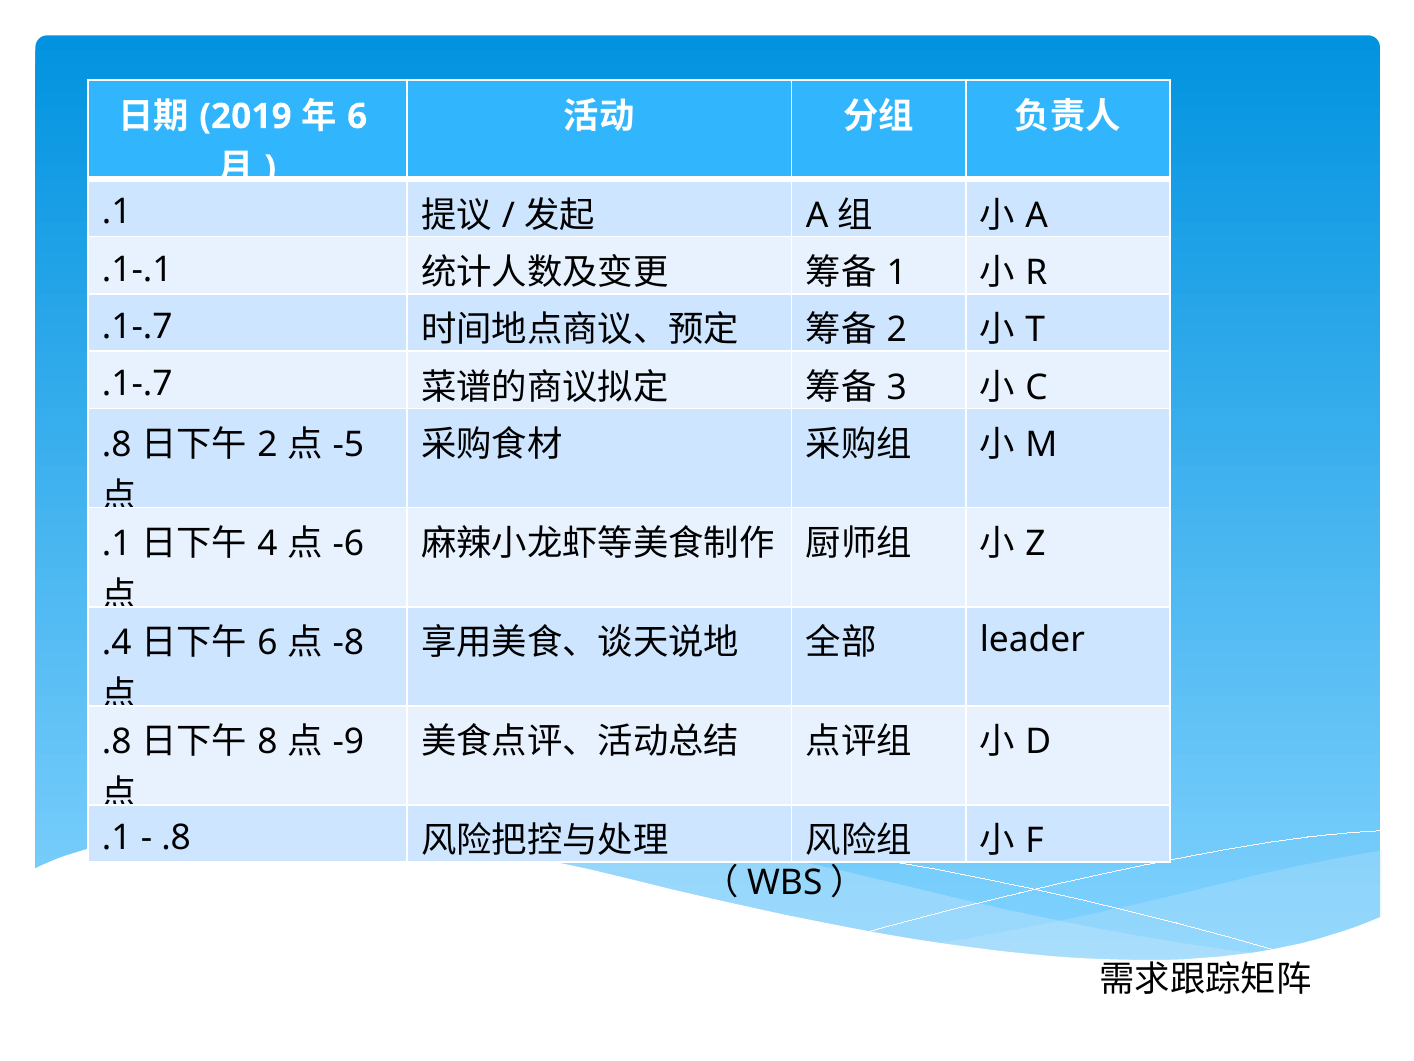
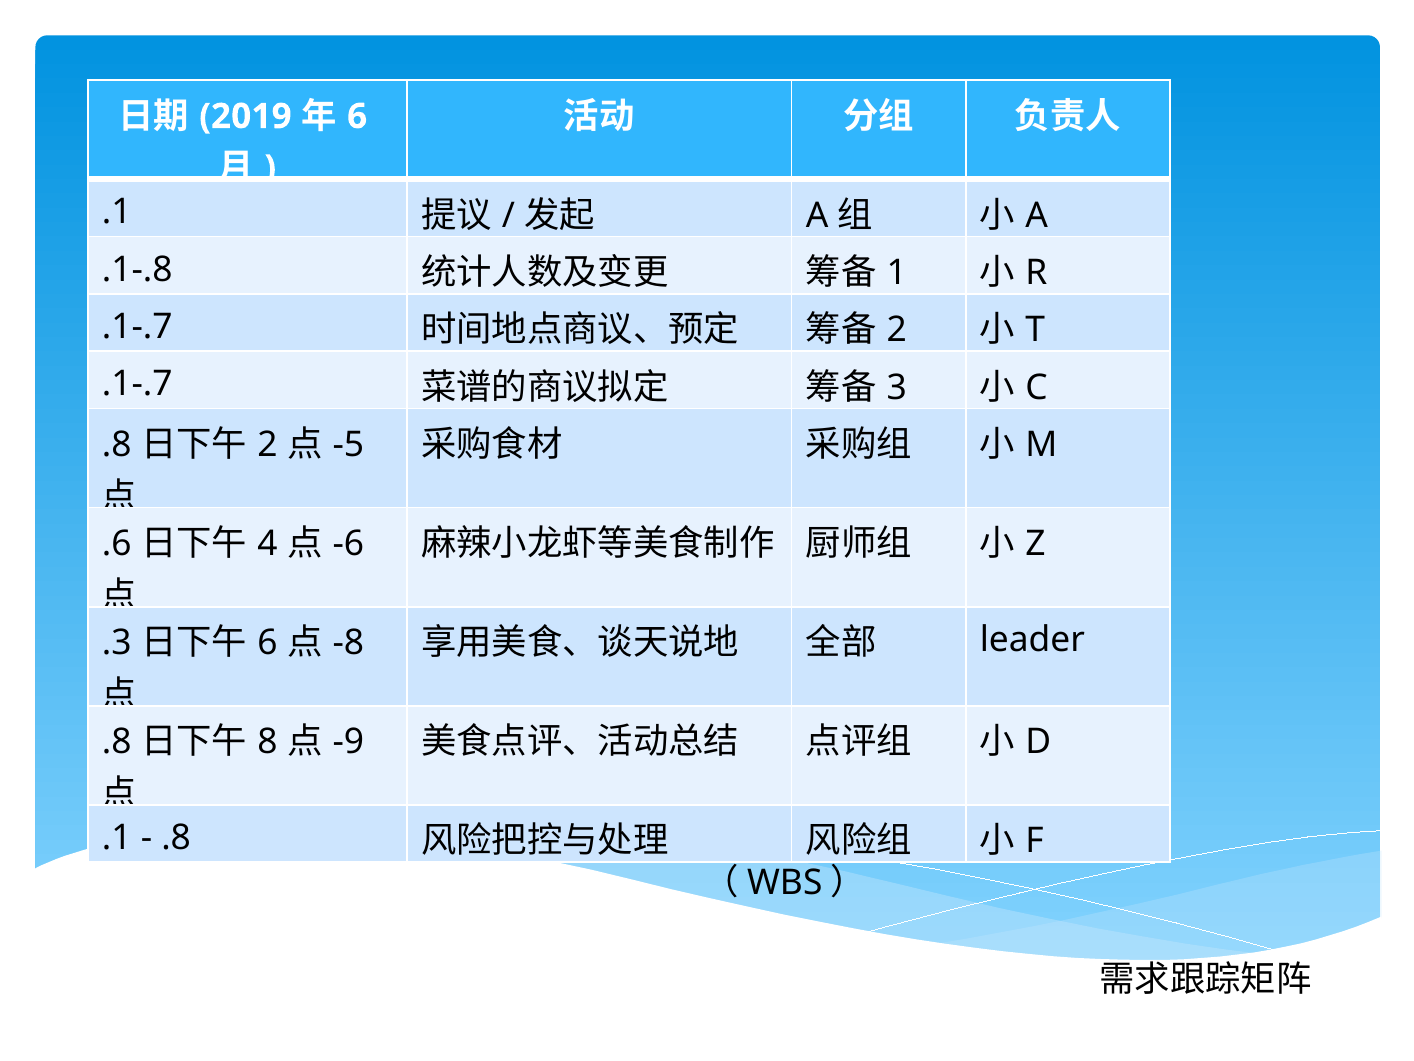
.1-.1: .1-.1 -> .1-.8 (137, 269)
.1: .1 -> .6 (117, 544)
.4: .4 -> .3 (117, 643)
